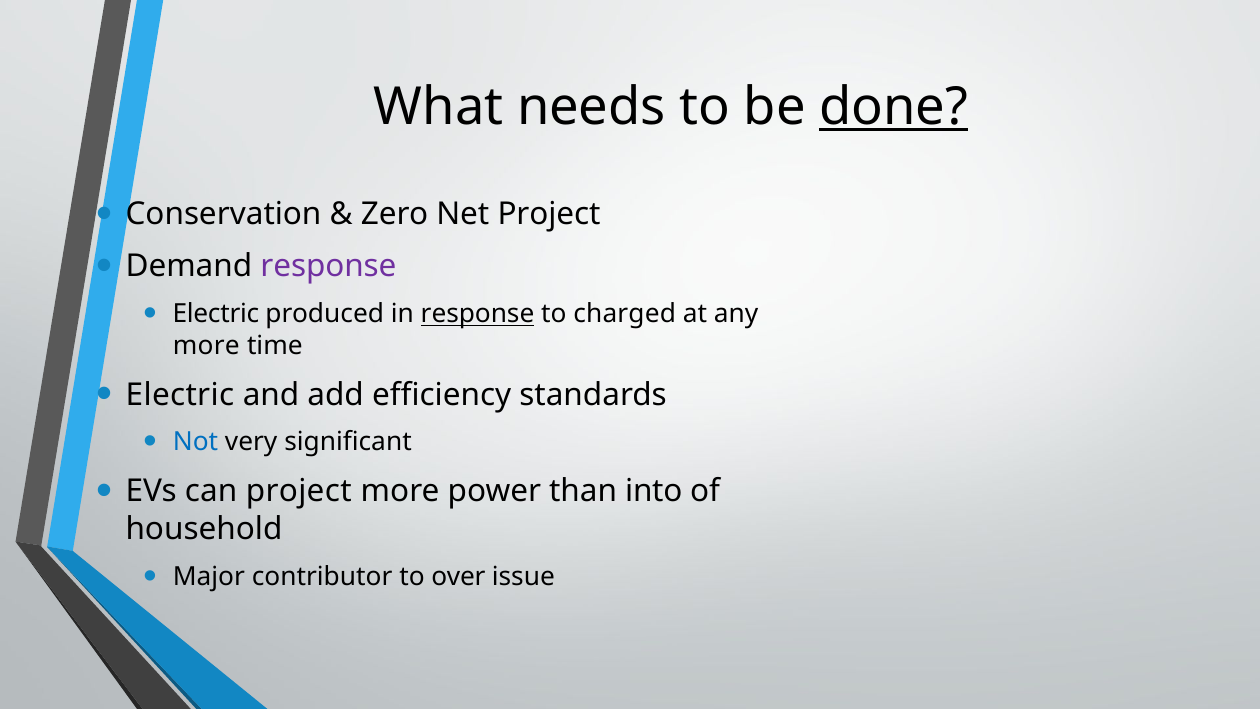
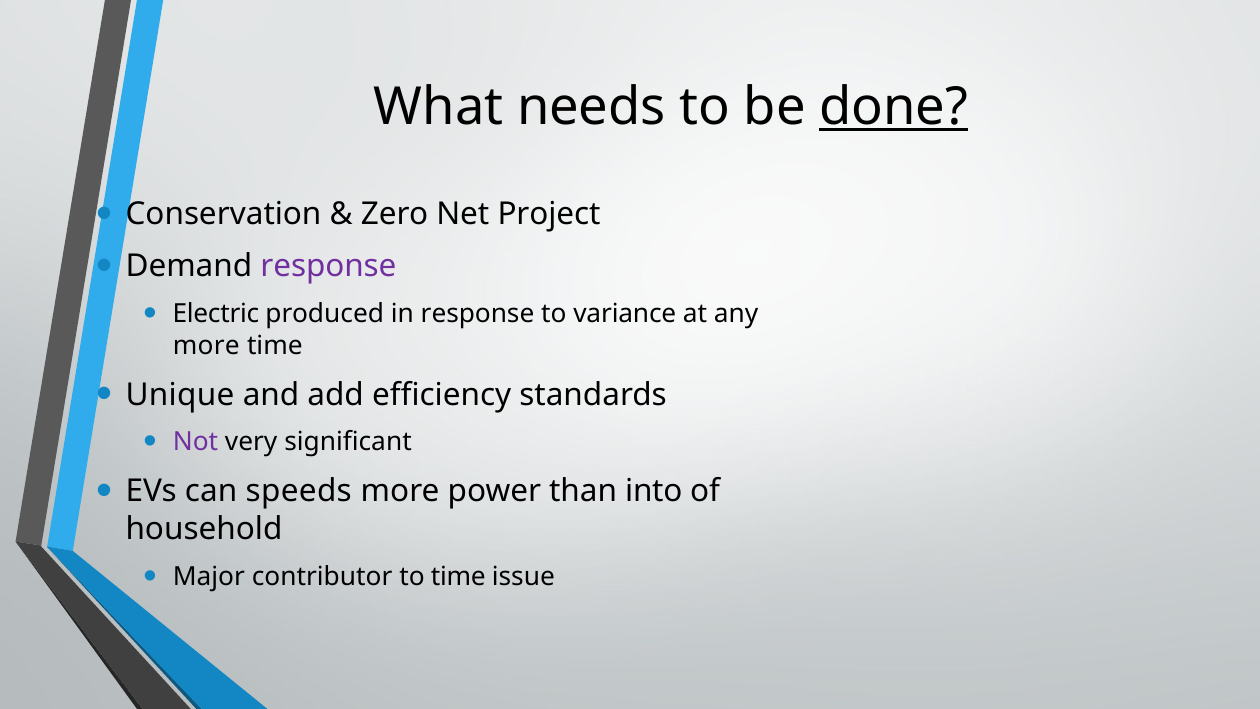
response underline: present -> none (478, 314)
charged: charged -> variance (625, 314)
Electric: Electric -> Unique (180, 395)
Not colour: blue -> purple (195, 442)
can project: project -> speeds (299, 491)
to over: over -> time (458, 577)
